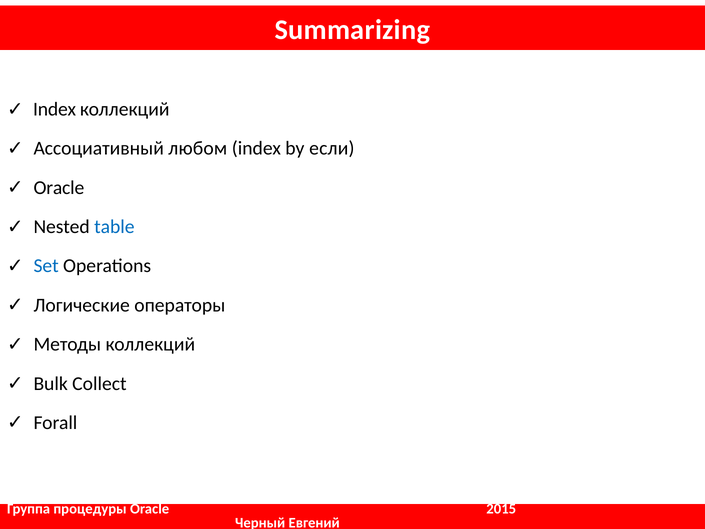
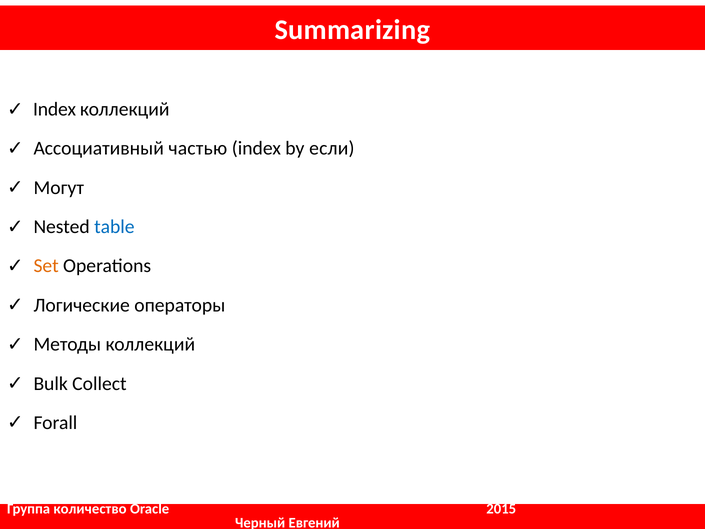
любом: любом -> частью (198, 148)
Oracle: Oracle -> Могут (59, 188)
Set colour: blue -> orange (46, 266)
процедуры: процедуры -> количество (90, 509)
